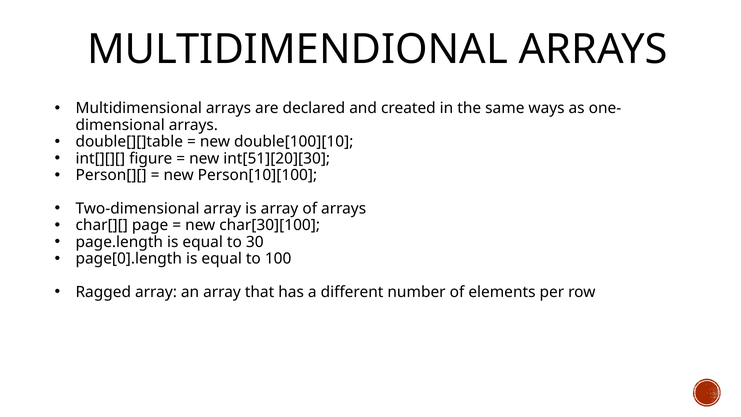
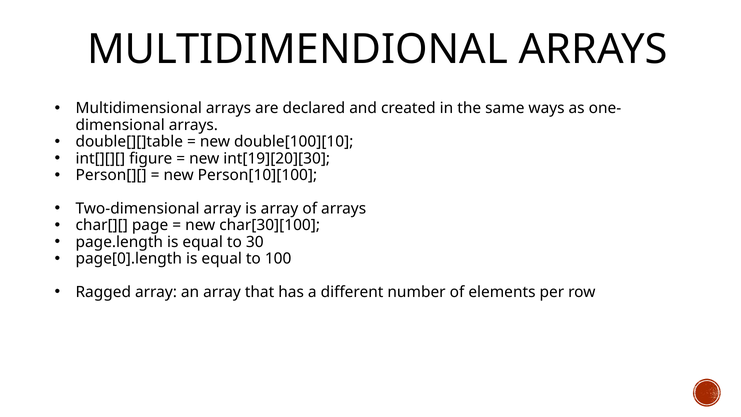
int[51][20][30: int[51][20][30 -> int[19][20][30 (277, 158)
